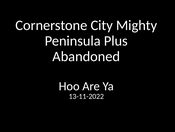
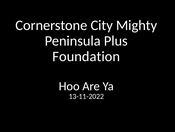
Abandoned: Abandoned -> Foundation (86, 56)
